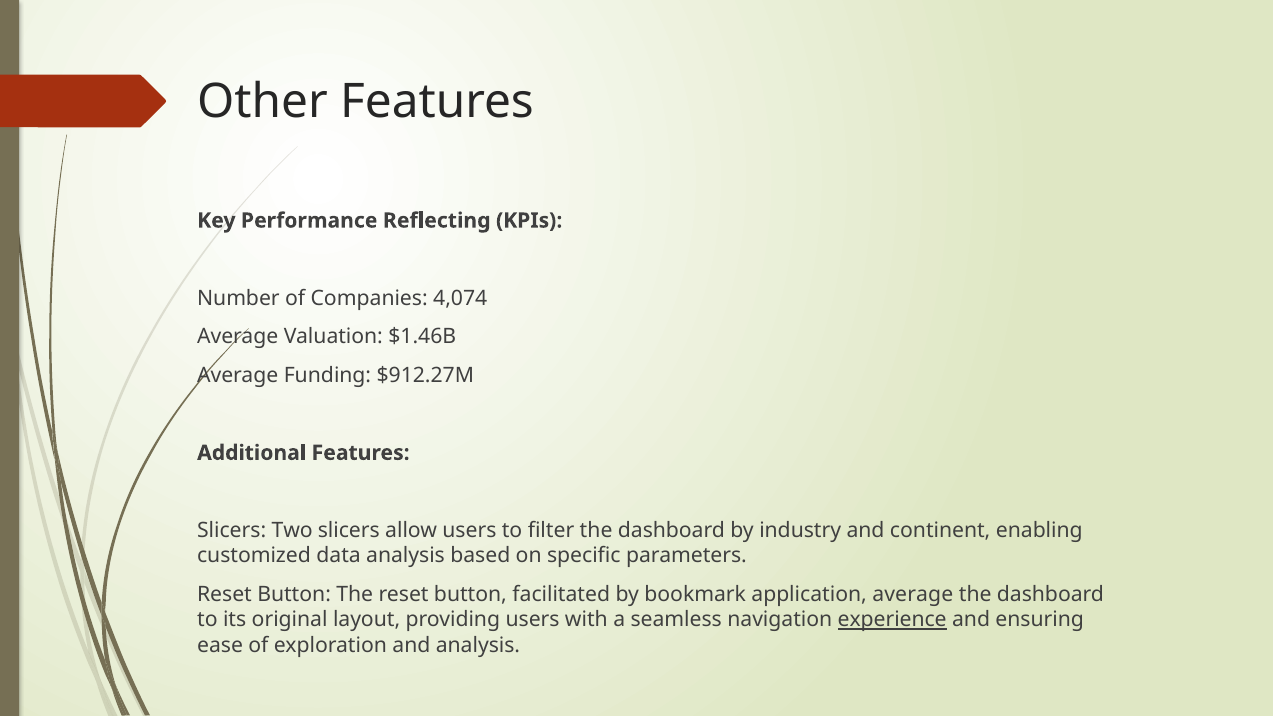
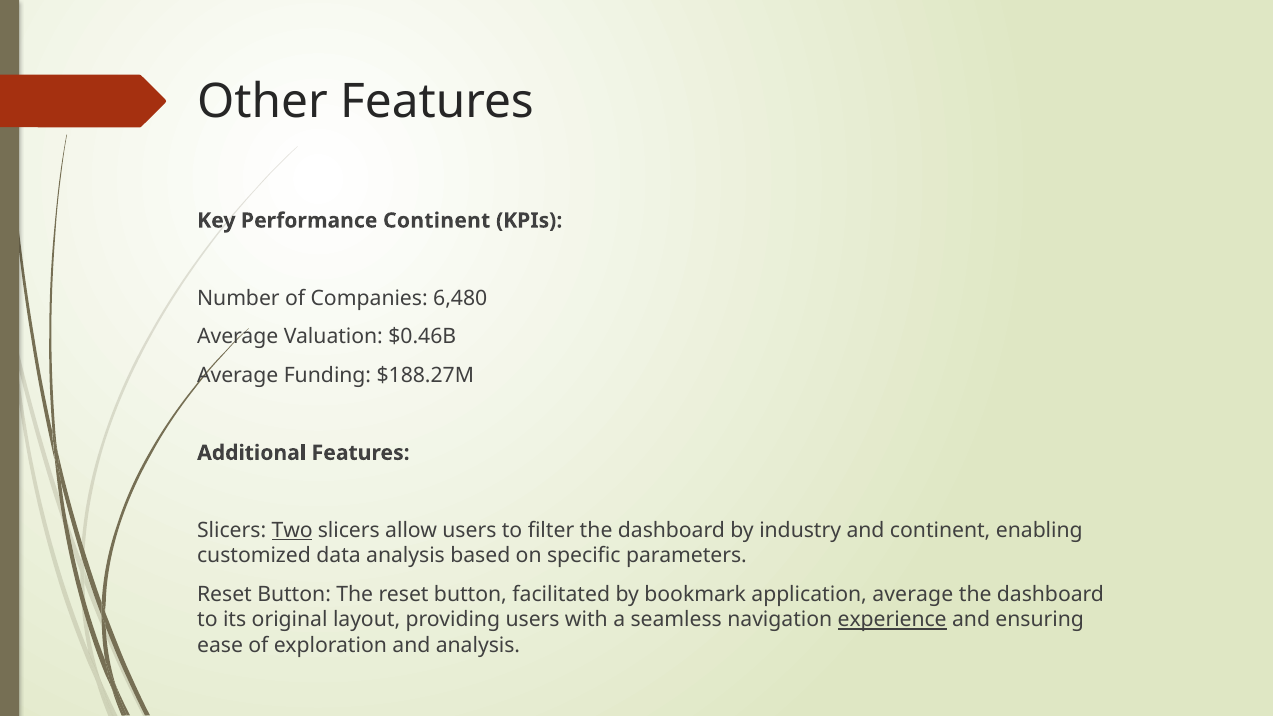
Performance Reflecting: Reflecting -> Continent (437, 221)
4,074: 4,074 -> 6,480 (460, 298)
$1.46B: $1.46B -> $0.46B (422, 337)
$912.27M: $912.27M -> $188.27M (425, 375)
Two underline: none -> present (292, 530)
